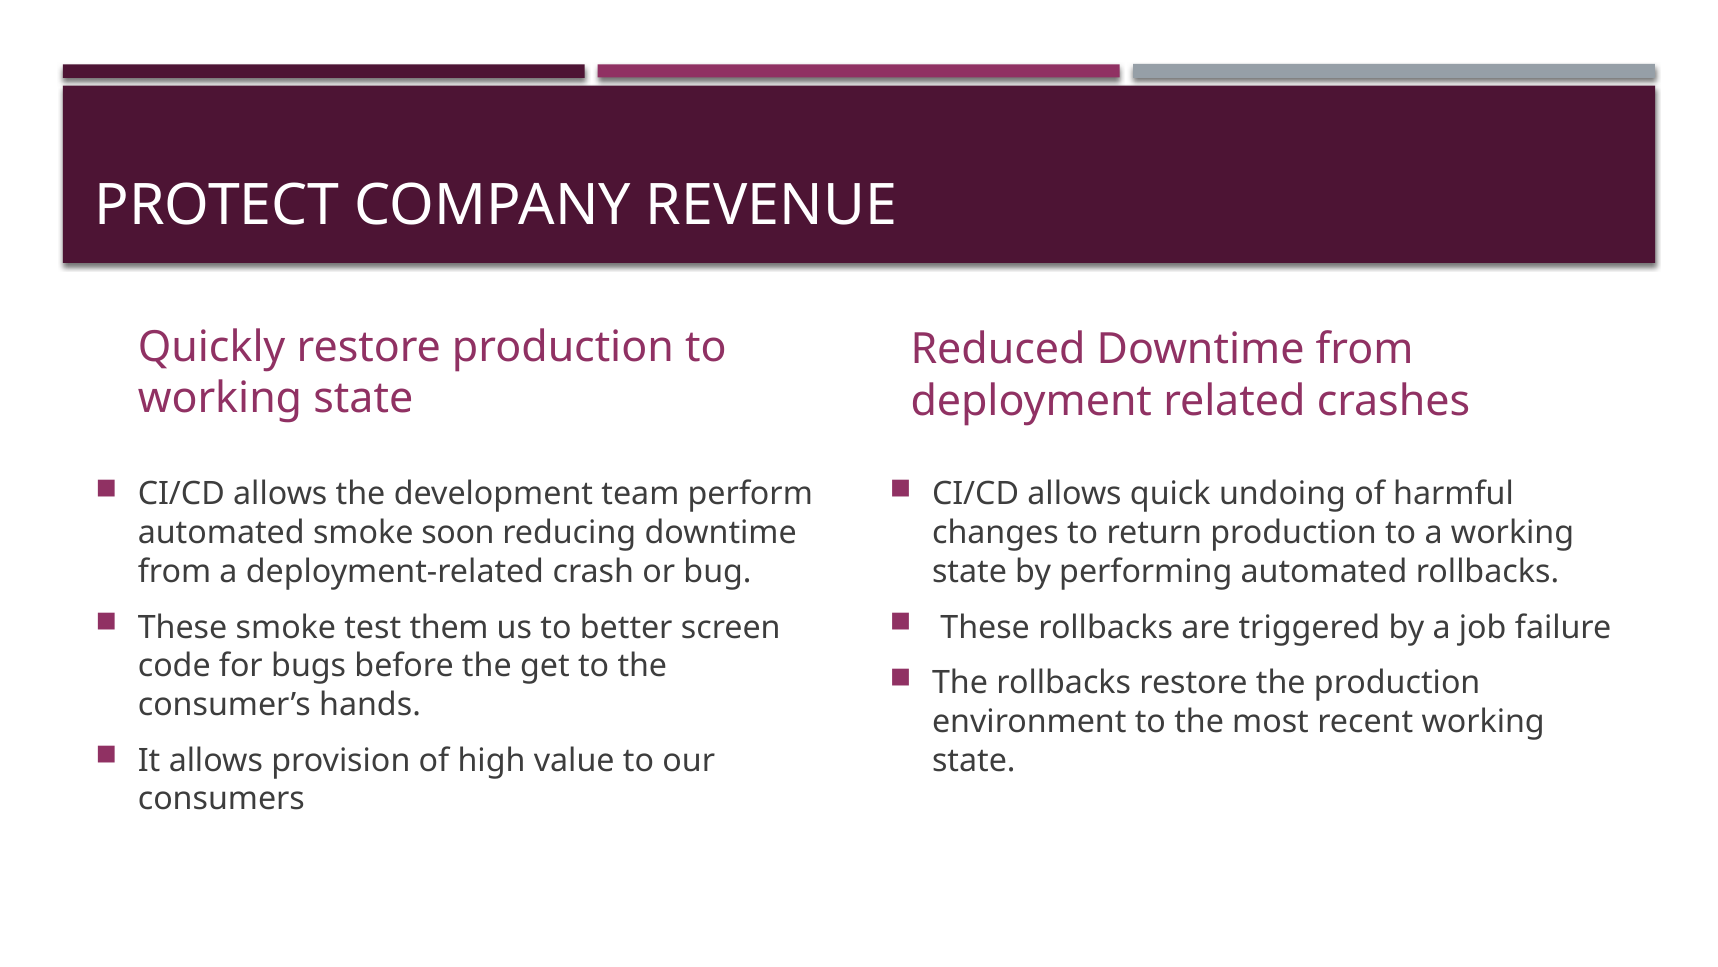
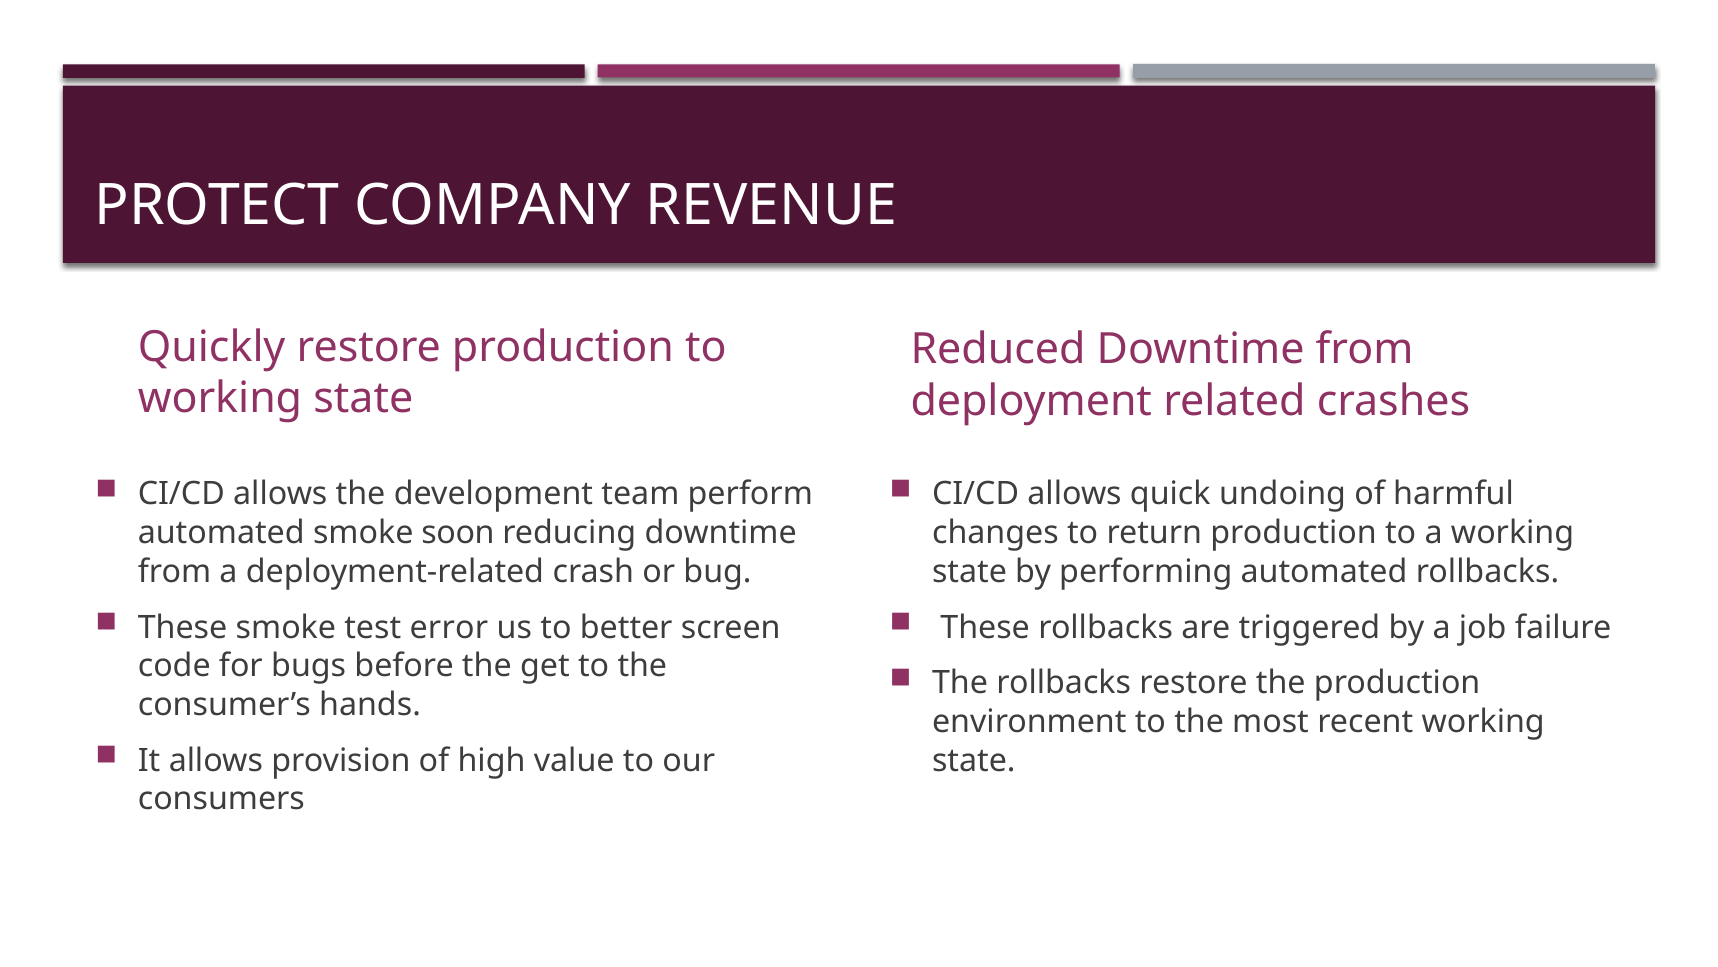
them: them -> error (449, 627)
